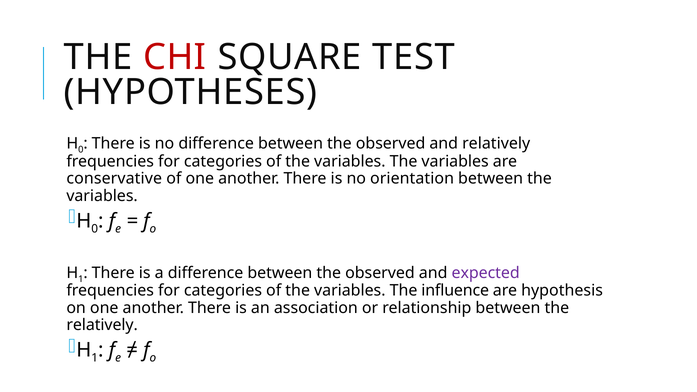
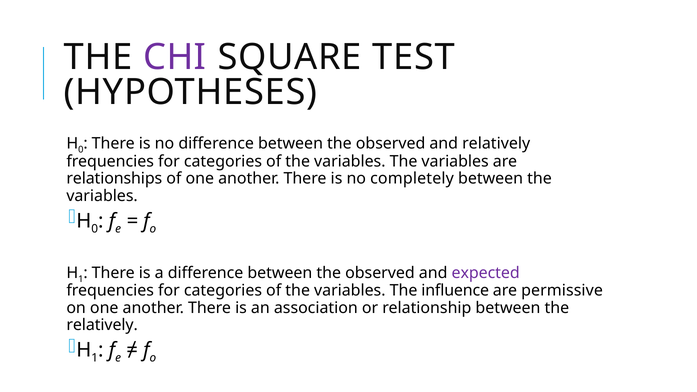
CHI colour: red -> purple (175, 57)
conservative: conservative -> relationships (114, 179)
orientation: orientation -> completely (412, 179)
hypothesis: hypothesis -> permissive (562, 291)
